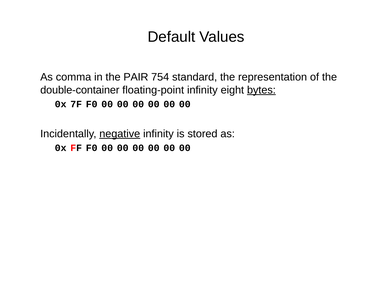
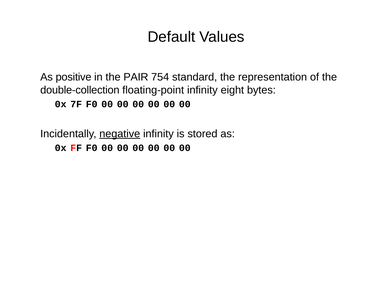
comma: comma -> positive (74, 77)
double-container: double-container -> double-collection (80, 90)
bytes underline: present -> none (261, 90)
